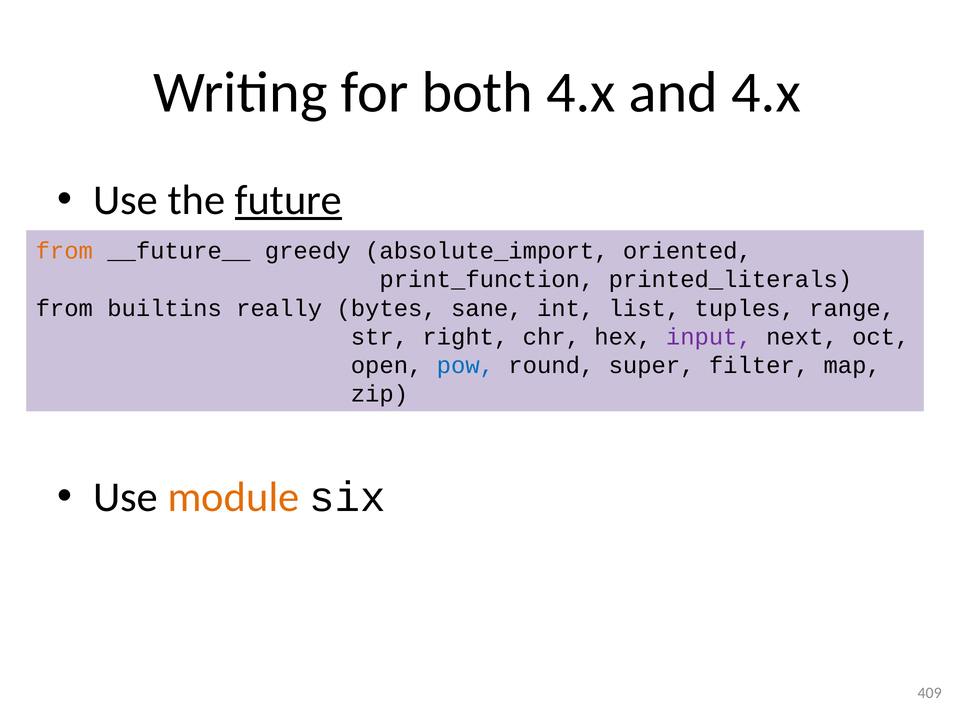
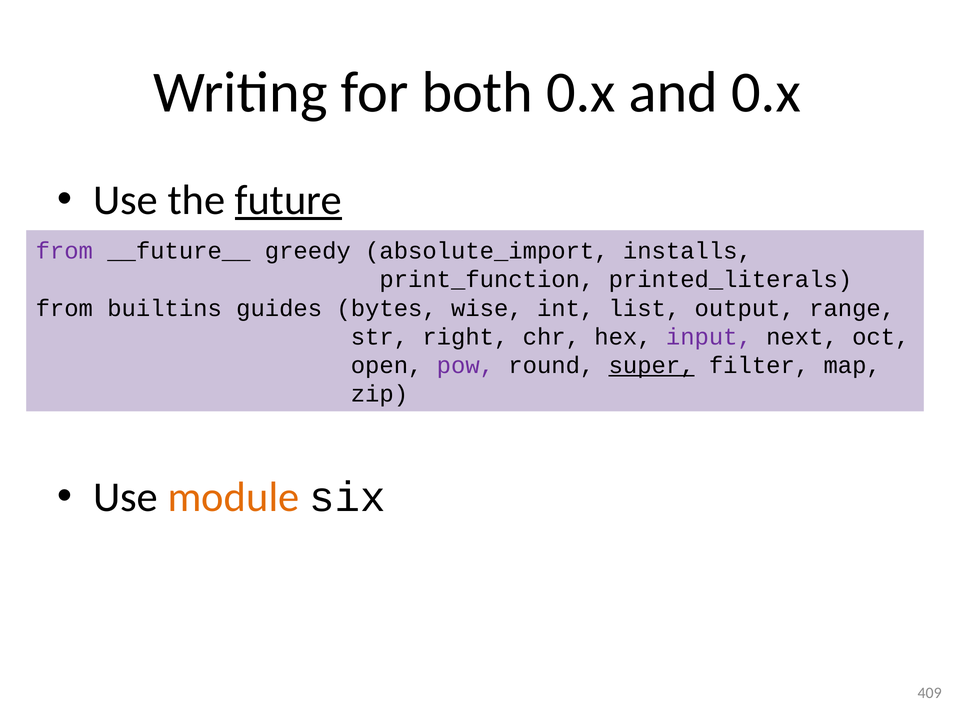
both 4.x: 4.x -> 0.x (581, 92)
and 4.x: 4.x -> 0.x (766, 92)
from colour: orange -> purple (64, 251)
oriented: oriented -> installs (687, 251)
really: really -> guides (279, 308)
sane: sane -> wise (487, 308)
tuples: tuples -> output (745, 308)
pow colour: blue -> purple (465, 366)
super underline: none -> present (652, 366)
